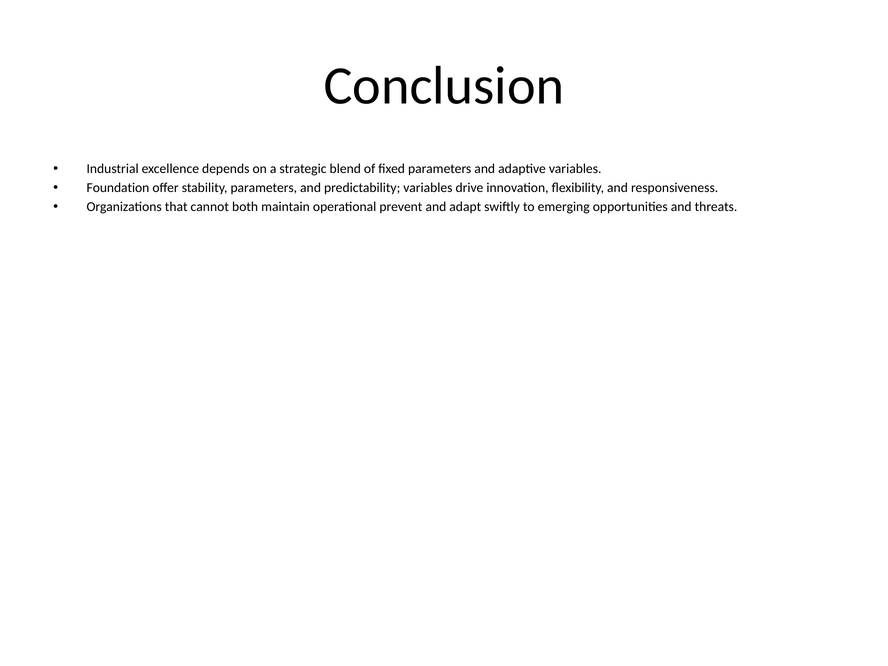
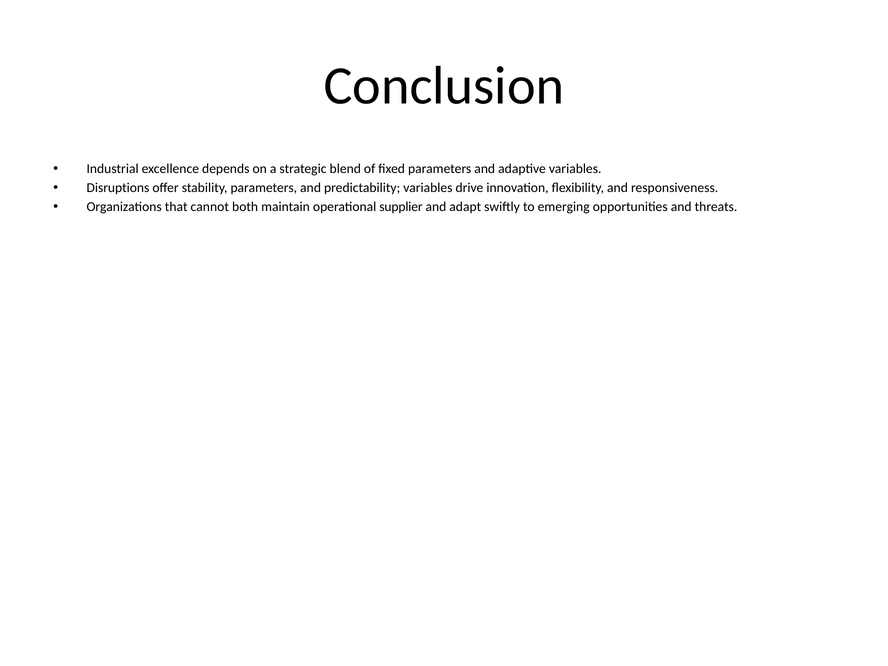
Foundation: Foundation -> Disruptions (118, 188)
prevent: prevent -> supplier (401, 207)
